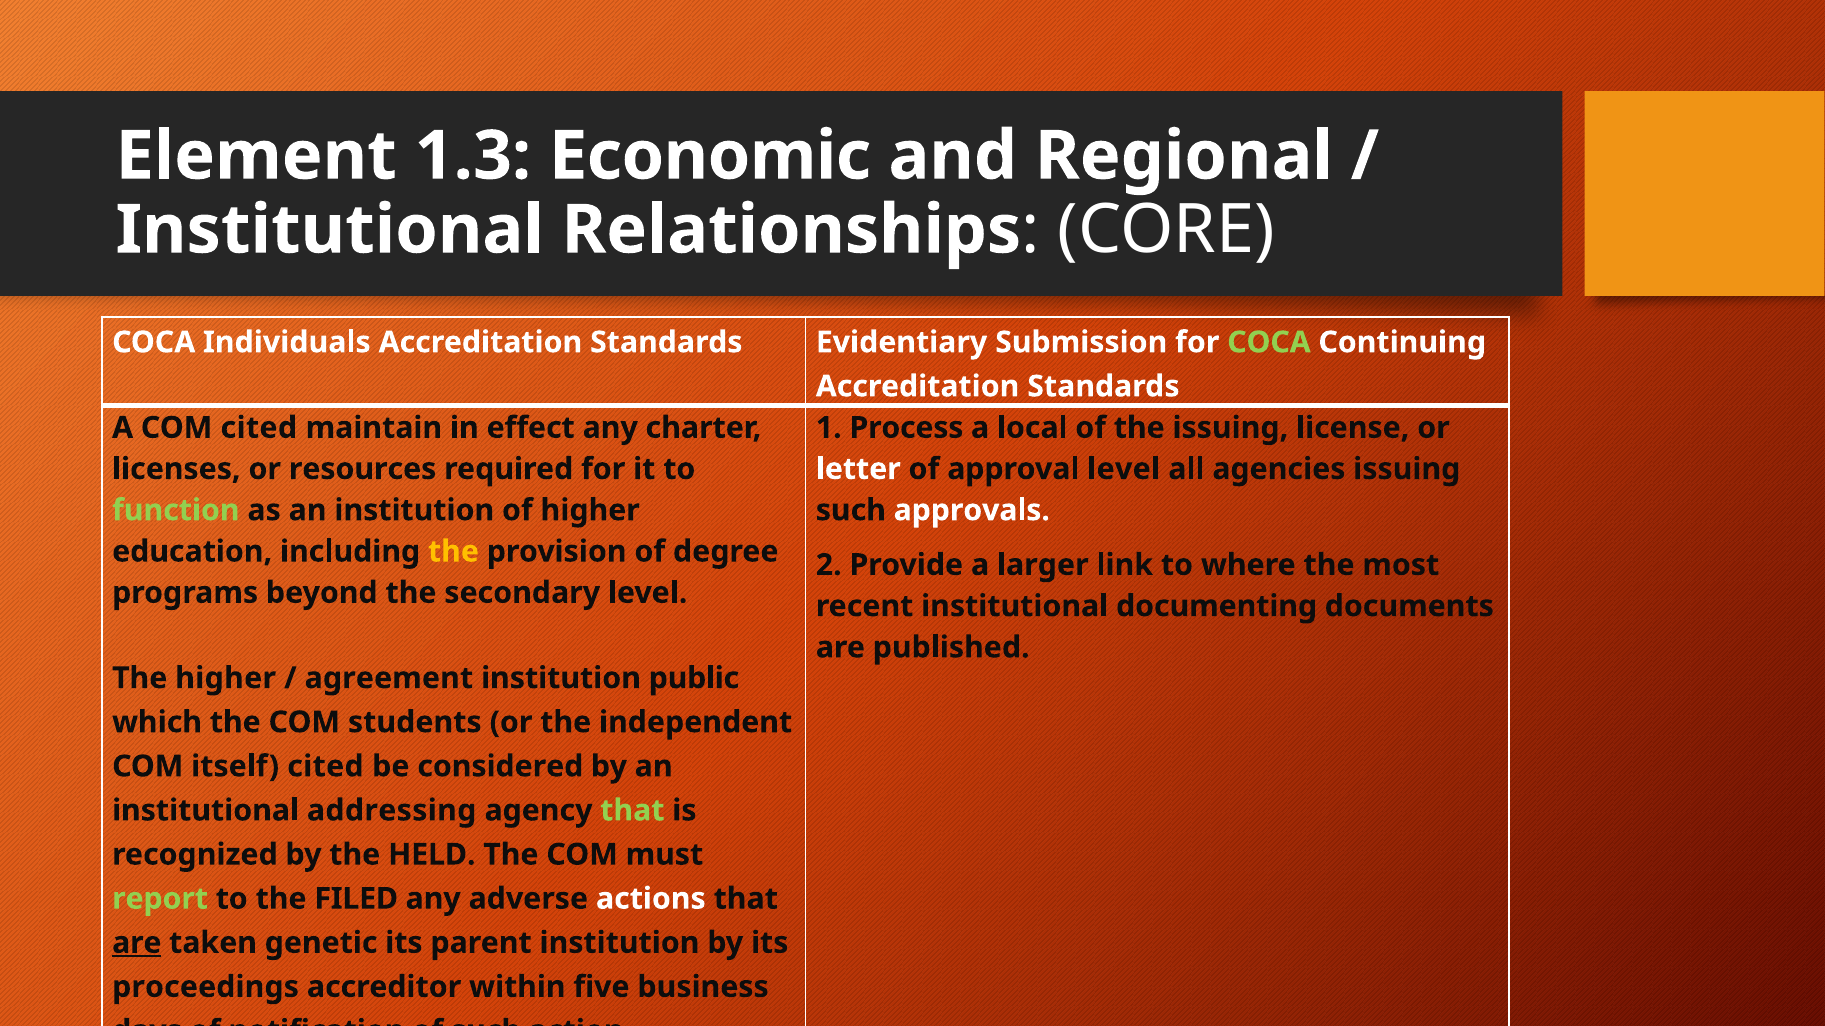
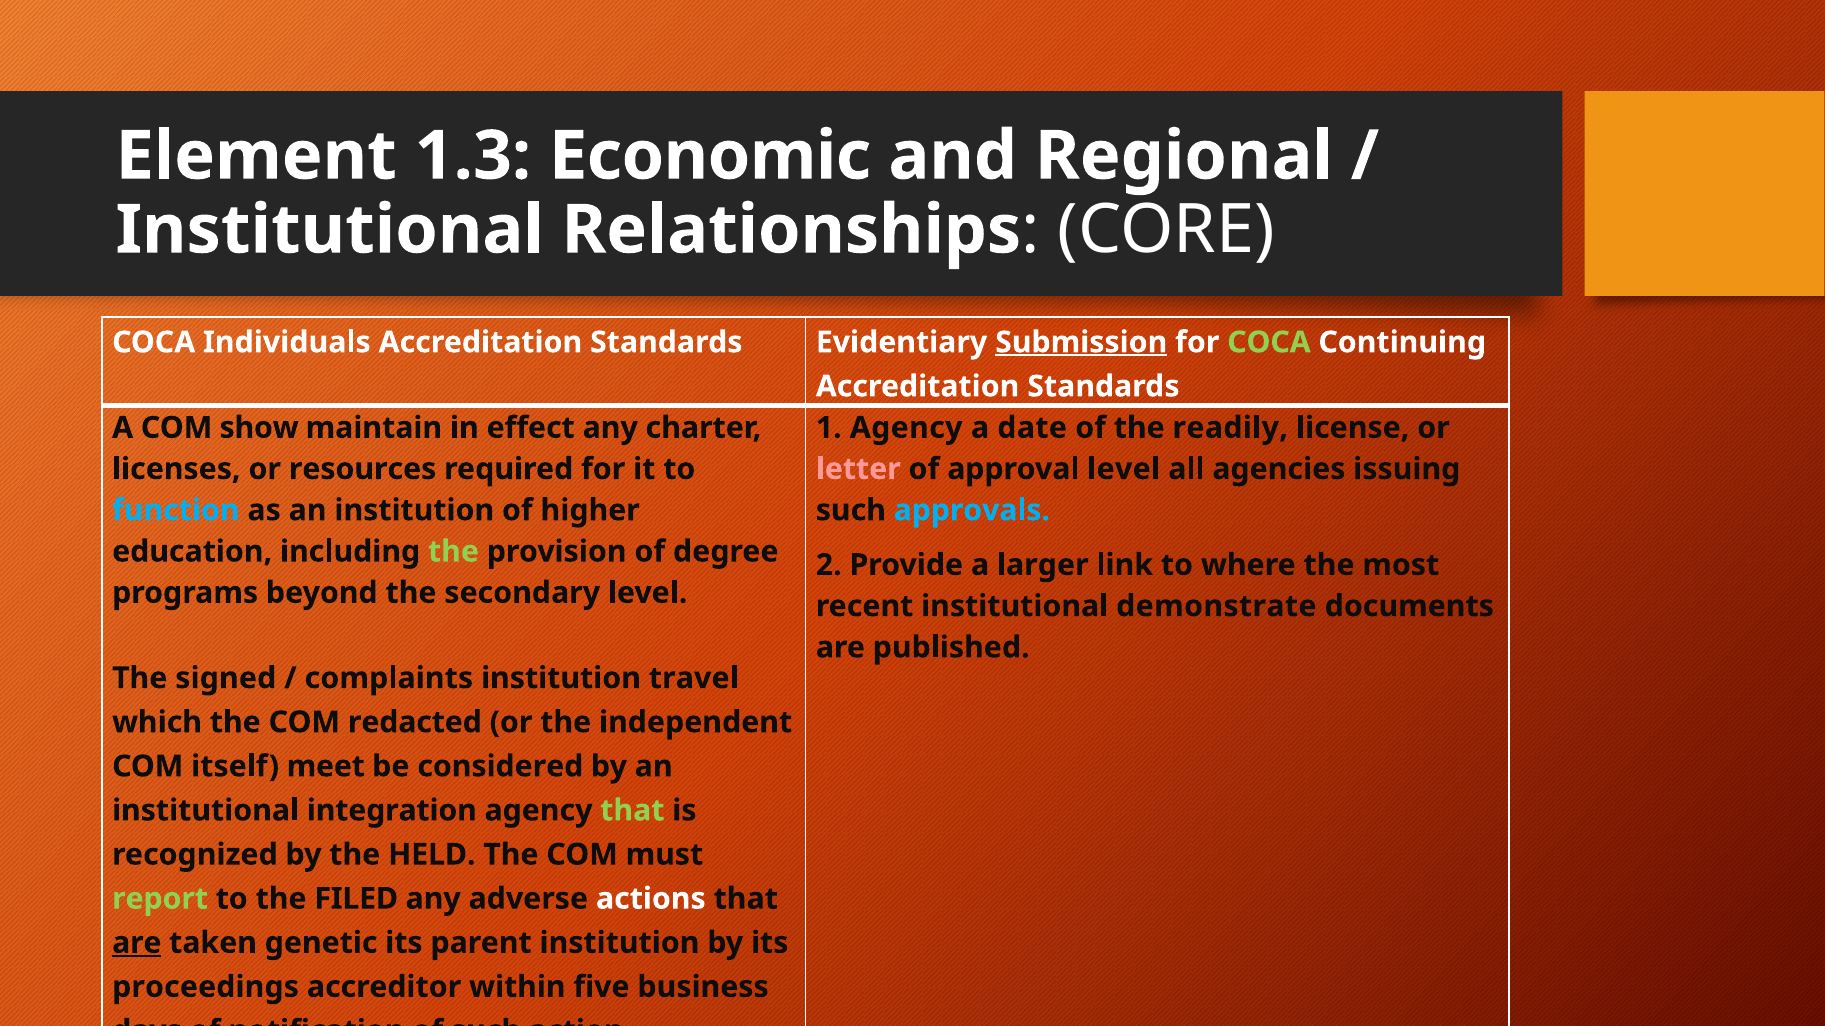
Submission underline: none -> present (1081, 343)
COM cited: cited -> show (259, 428)
1 Process: Process -> Agency (906, 428)
local: local -> date (1032, 428)
the issuing: issuing -> readily (1230, 428)
letter colour: white -> pink (858, 469)
function colour: light green -> light blue (176, 511)
approvals colour: white -> light blue (972, 511)
the colour: yellow -> light green (454, 552)
documenting: documenting -> demonstrate (1216, 606)
The higher: higher -> signed (226, 678)
agreement: agreement -> complaints (389, 678)
public: public -> travel (694, 678)
students: students -> redacted (415, 723)
itself cited: cited -> meet (326, 767)
addressing: addressing -> integration (392, 811)
